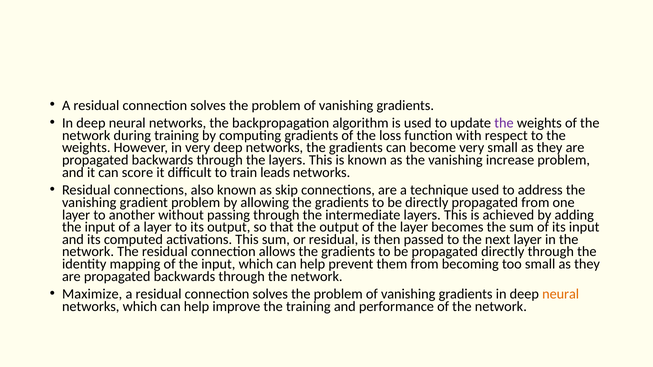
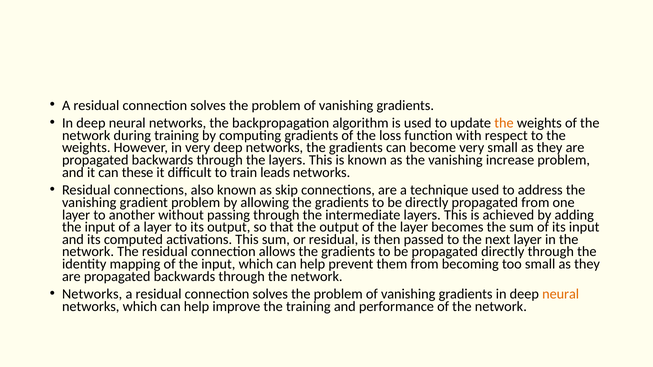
the colour: purple -> orange (504, 123)
score: score -> these (138, 173)
Maximize: Maximize -> Networks (92, 294)
